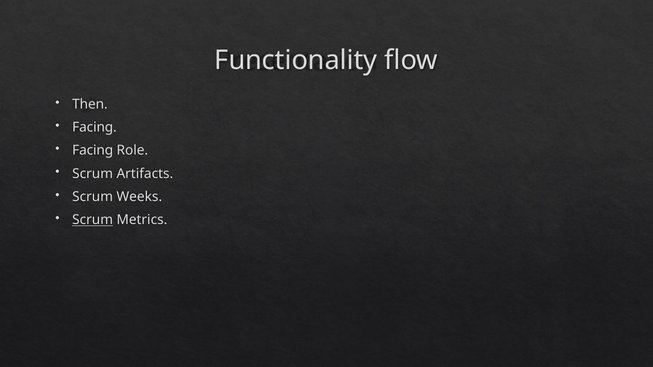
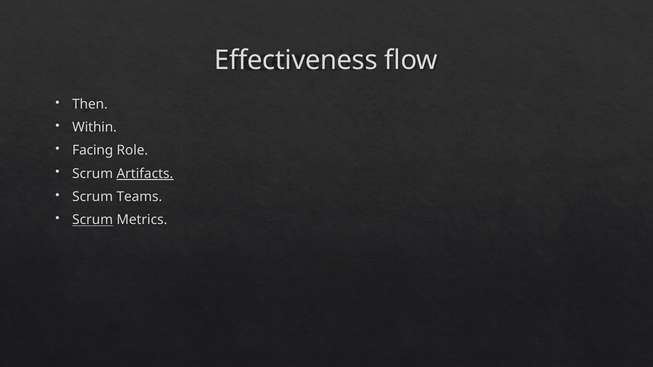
Functionality: Functionality -> Effectiveness (296, 61)
Facing: Facing -> Within (94, 127)
Artifacts underline: none -> present (145, 174)
Weeks: Weeks -> Teams (139, 197)
